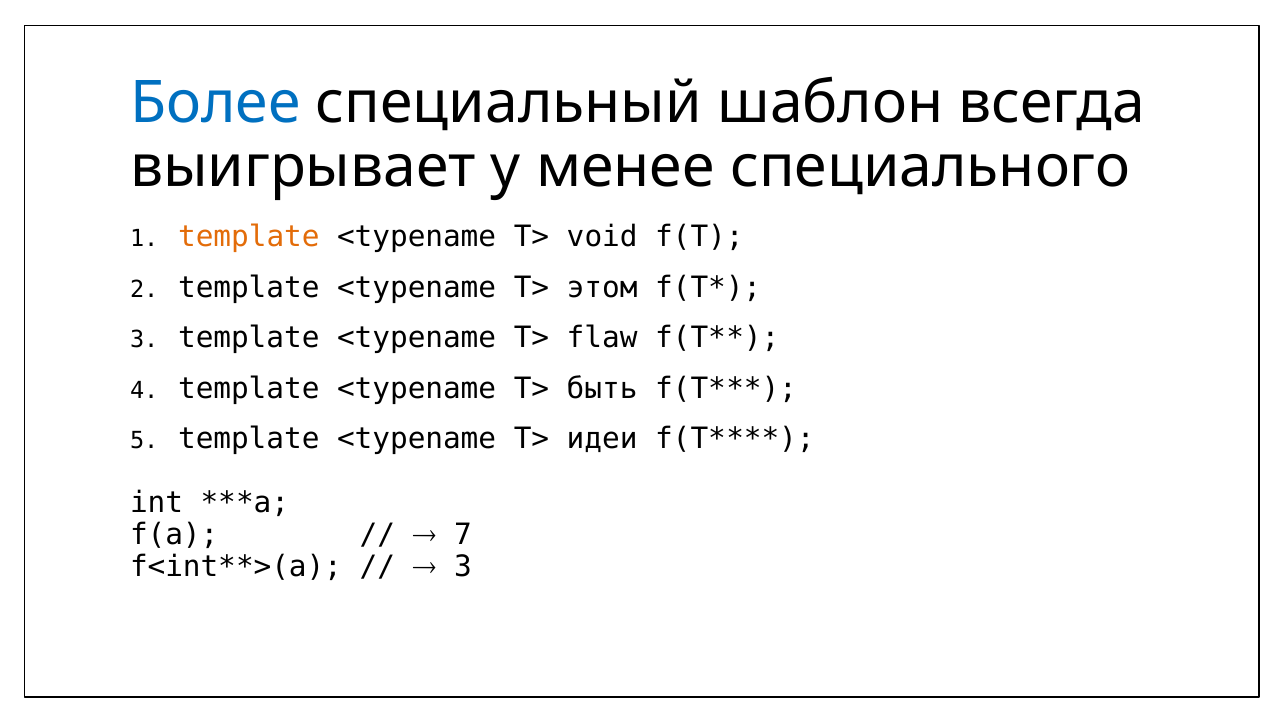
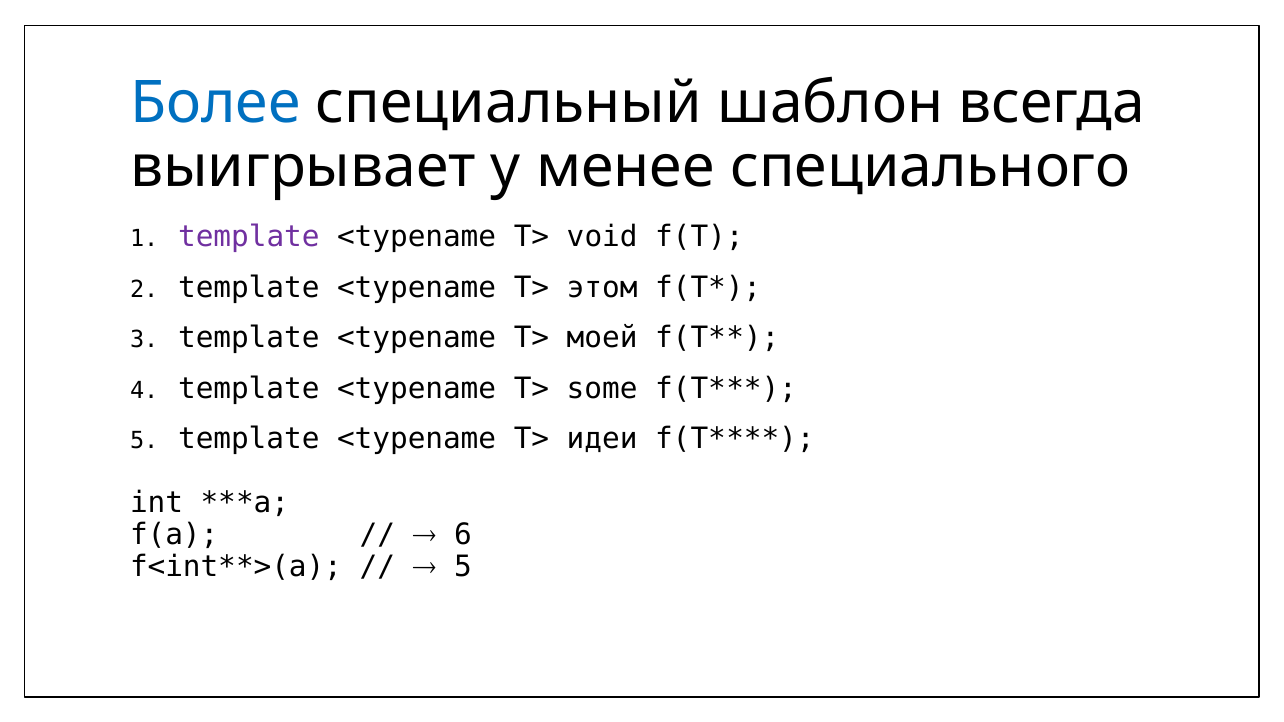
template colour: orange -> purple (249, 237)
flaw: flaw -> моей (602, 338)
быть: быть -> some (602, 389)
7: 7 -> 6 (463, 535)
3: 3 -> 5 (463, 567)
